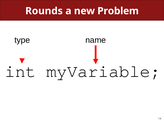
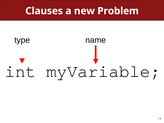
Rounds: Rounds -> Clauses (44, 11)
